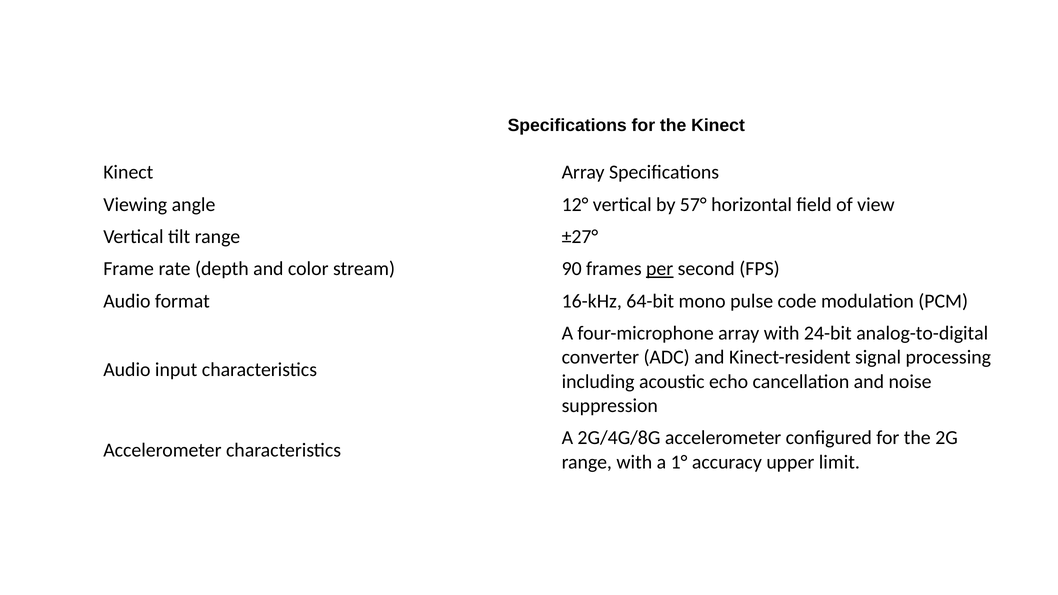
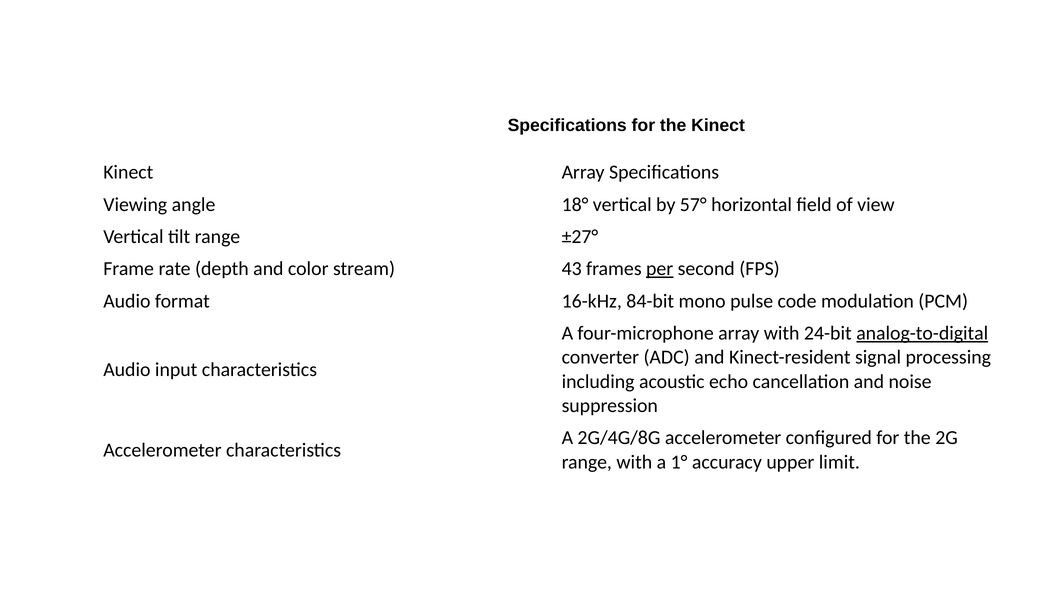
12°: 12° -> 18° (575, 205)
90: 90 -> 43 (572, 269)
64-bit: 64-bit -> 84-bit (650, 301)
analog-to-digital underline: none -> present (922, 333)
